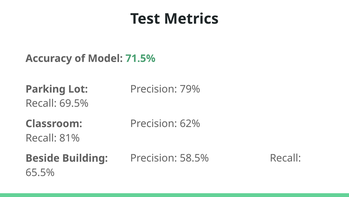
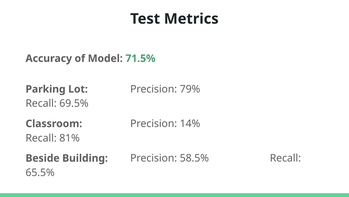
62%: 62% -> 14% (190, 123)
